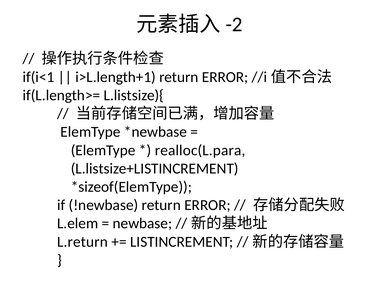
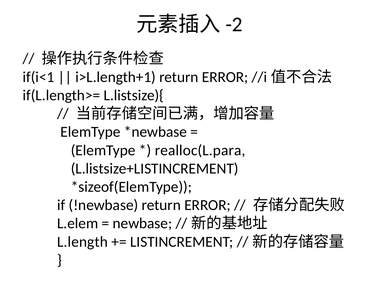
L.return: L.return -> L.length (82, 242)
